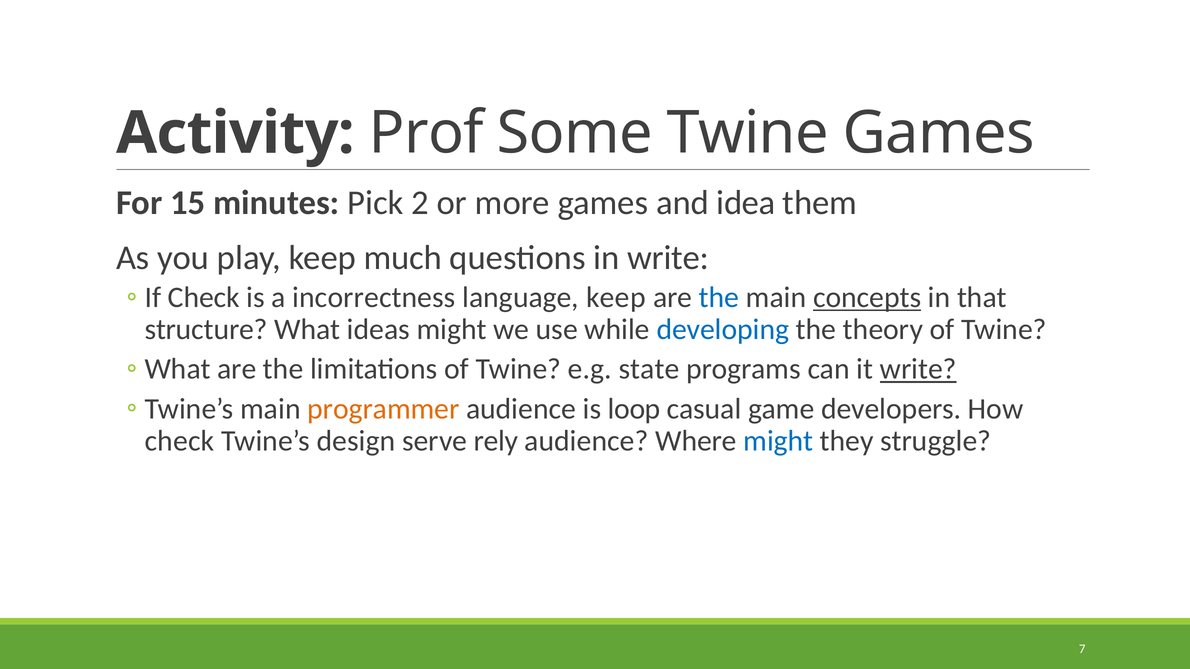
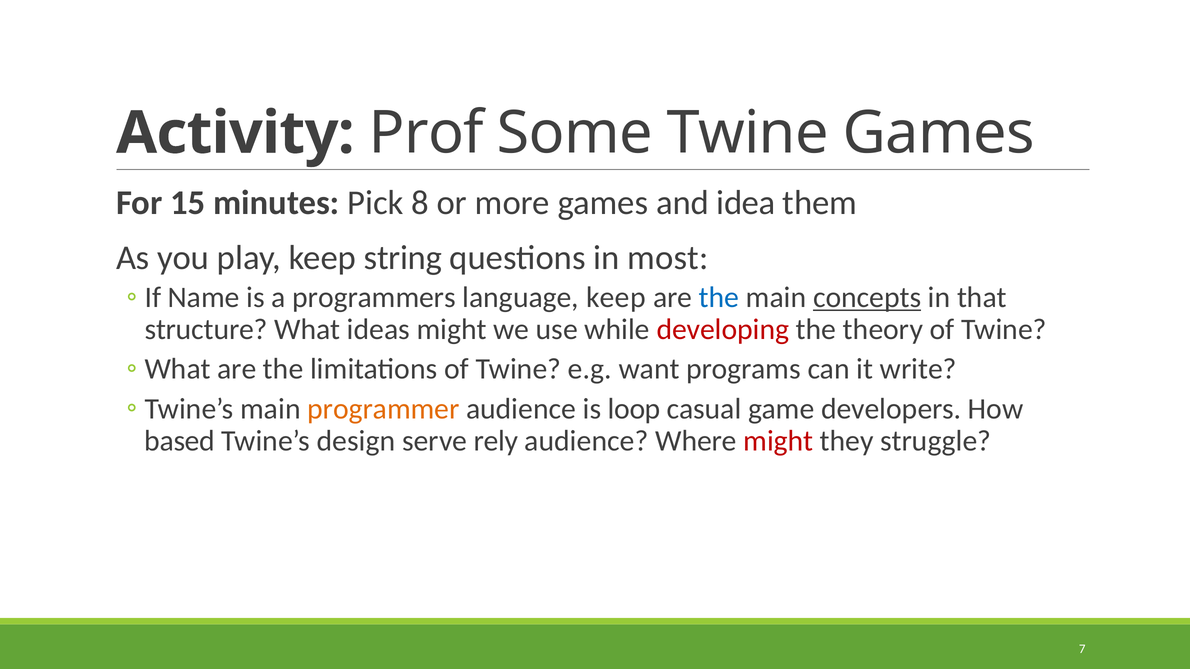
2: 2 -> 8 (420, 203)
much: much -> string (403, 258)
in write: write -> most (668, 258)
Check: Check -> Name (204, 298)
incorrectness: incorrectness -> programmers (374, 298)
developing colour: blue -> red (723, 330)
state: state -> want (649, 369)
write underline: present -> none (918, 369)
check: check -> based (180, 441)
might colour: blue -> red (778, 441)
